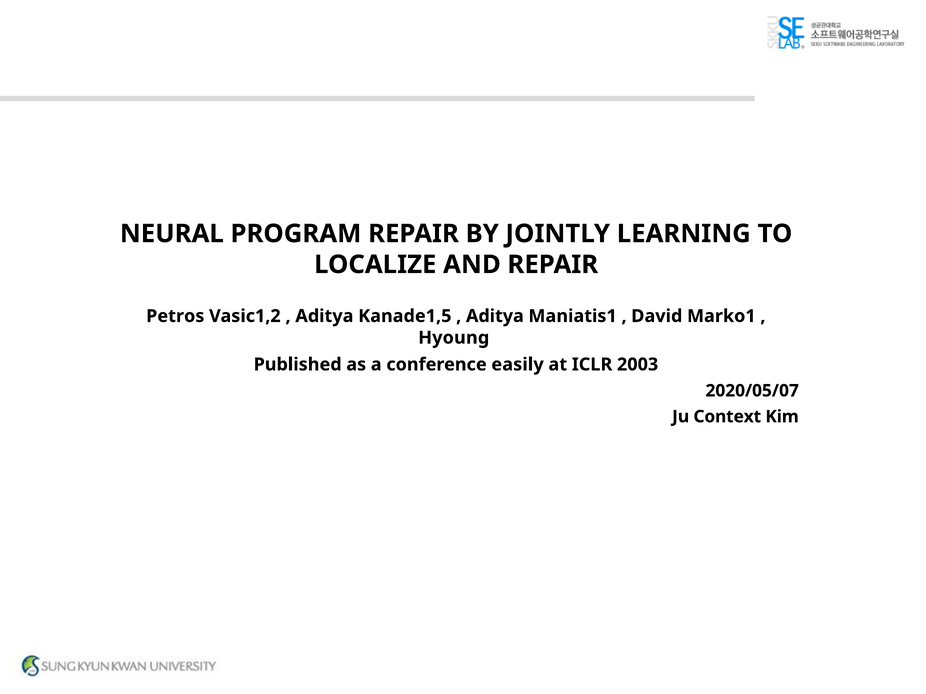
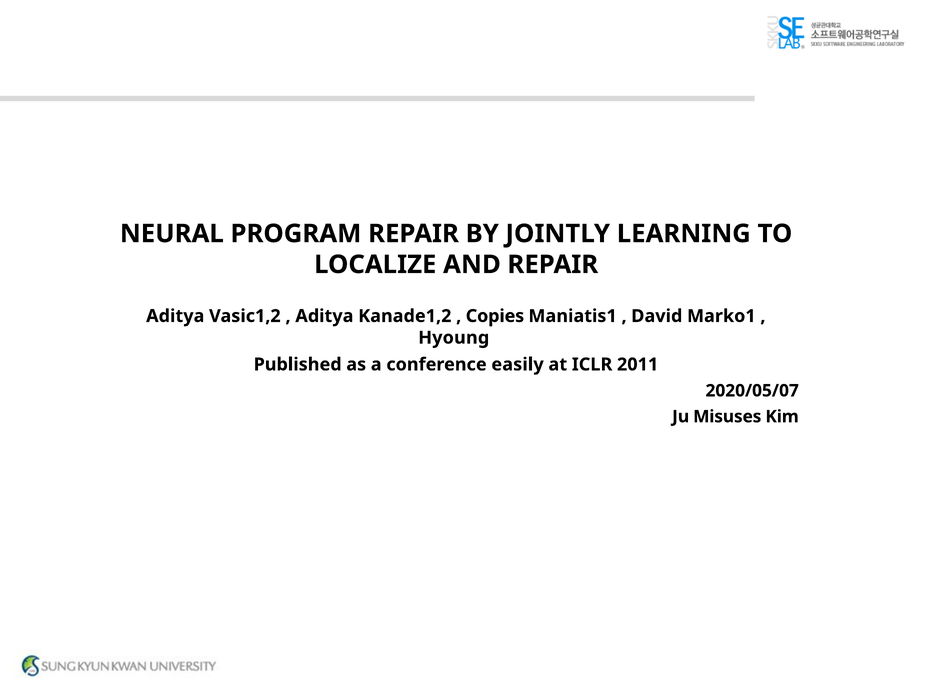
Petros: Petros -> Aditya (175, 316)
Kanade1,5: Kanade1,5 -> Kanade1,2 (405, 316)
Aditya: Aditya -> Copies (495, 316)
2003: 2003 -> 2011 (638, 365)
Context: Context -> Misuses (727, 417)
